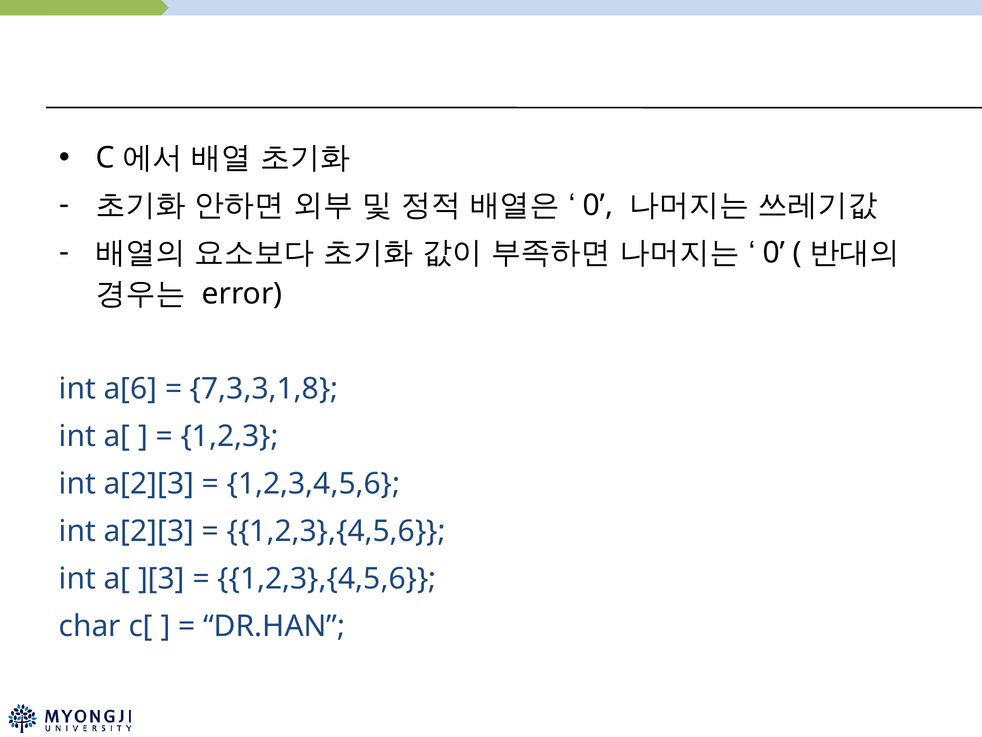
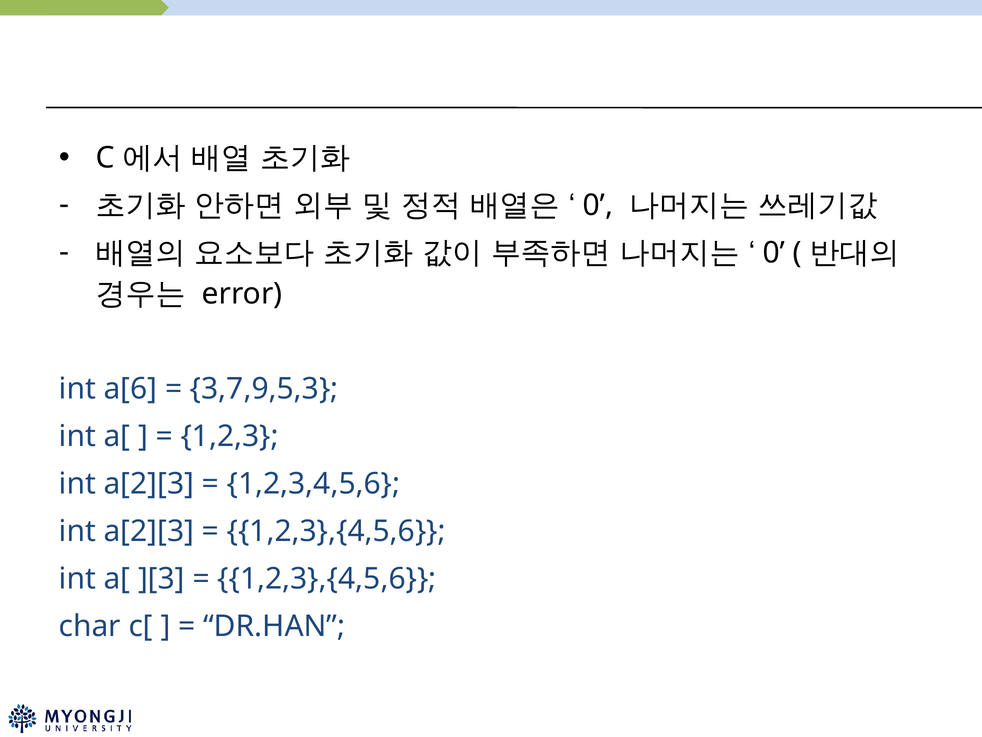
7,3,3,1,8: 7,3,3,1,8 -> 3,7,9,5,3 (264, 388)
